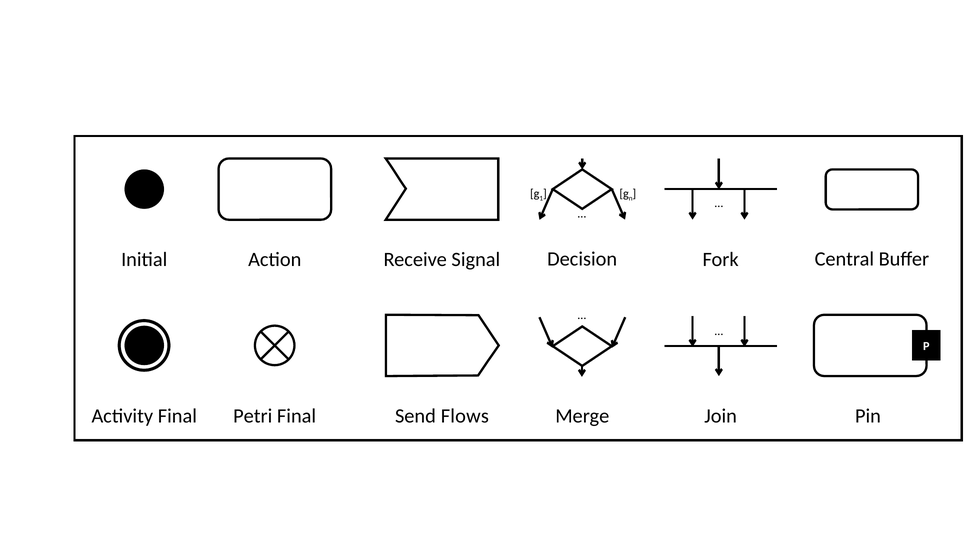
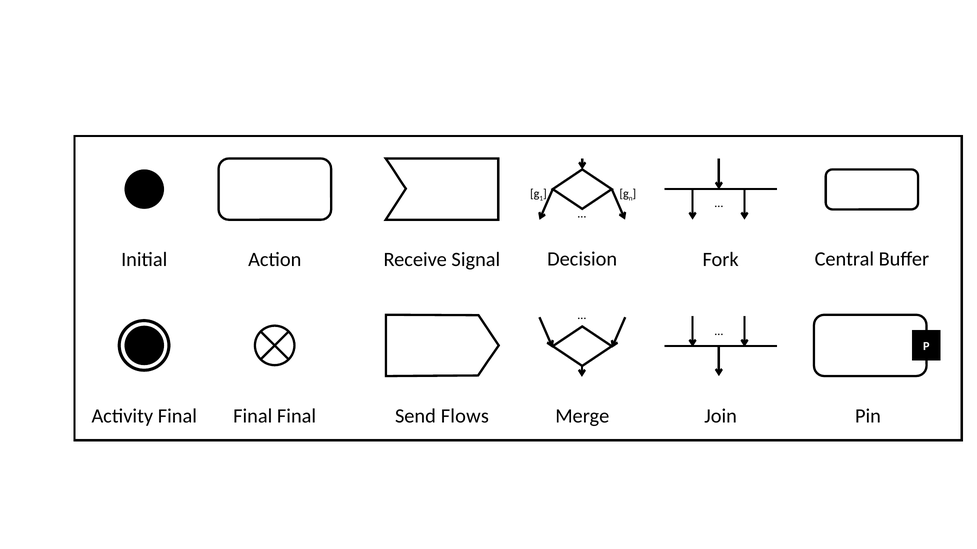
Petri: Petri -> Final (253, 416)
